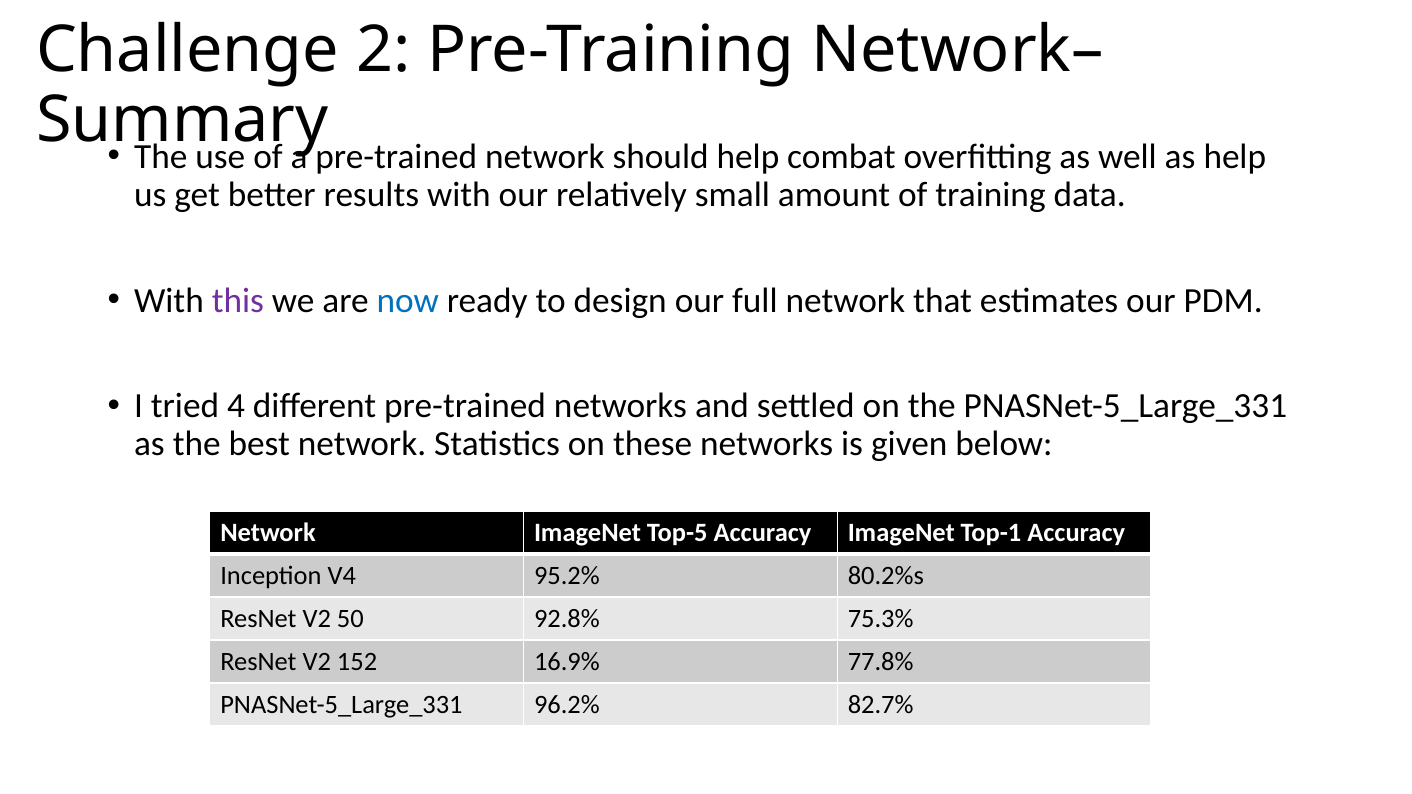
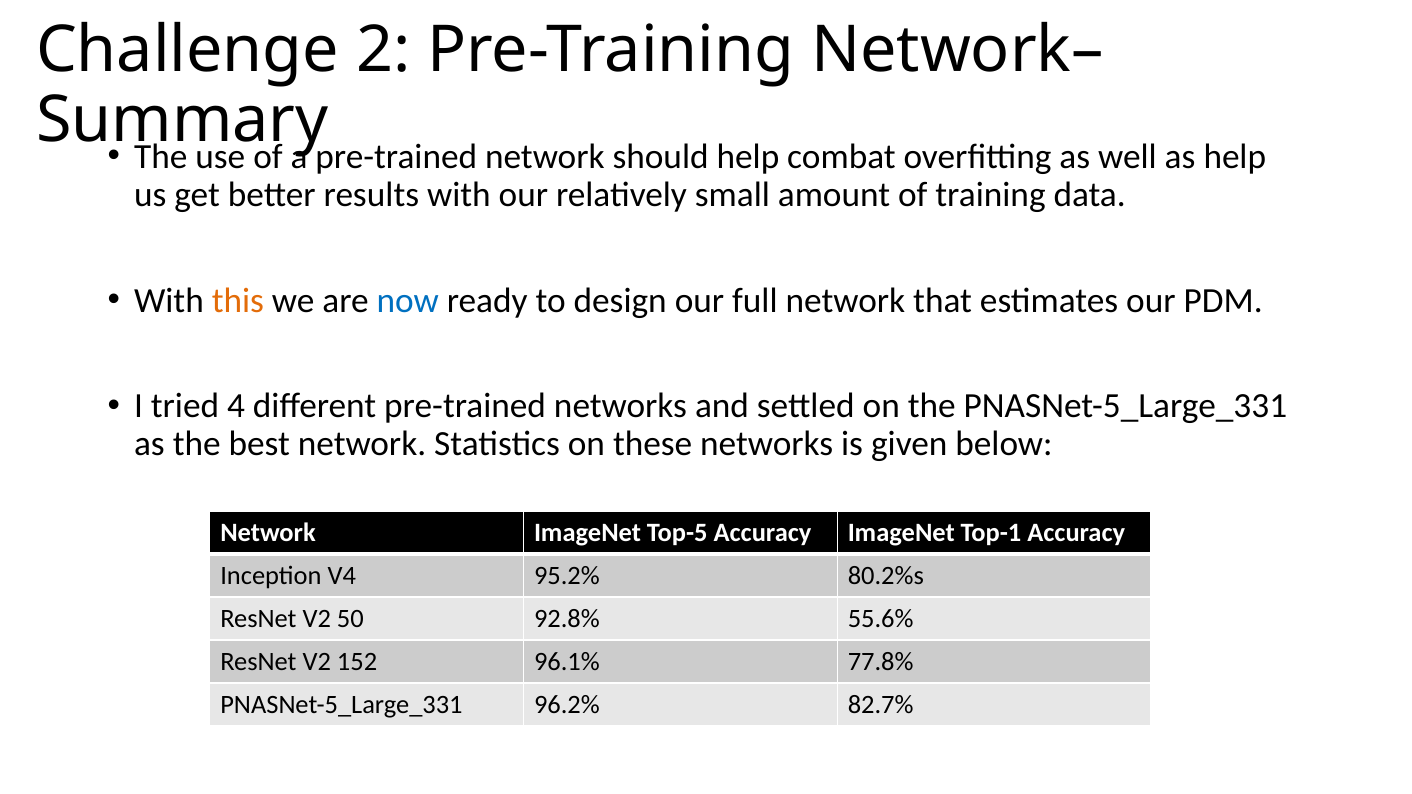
this colour: purple -> orange (238, 301)
75.3%: 75.3% -> 55.6% (881, 619)
16.9%: 16.9% -> 96.1% (567, 662)
